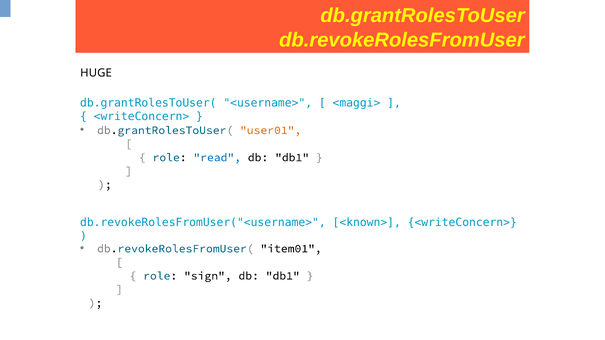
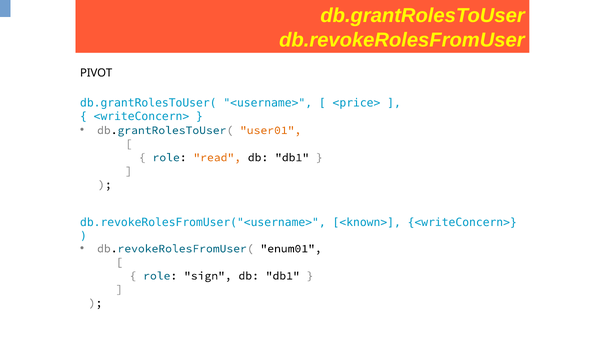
HUGE: HUGE -> PIVOT (96, 73)
<maggi>: <maggi> -> <price> (356, 103)
read colour: blue -> orange (217, 158)
item01: item01 -> enum01 (291, 249)
